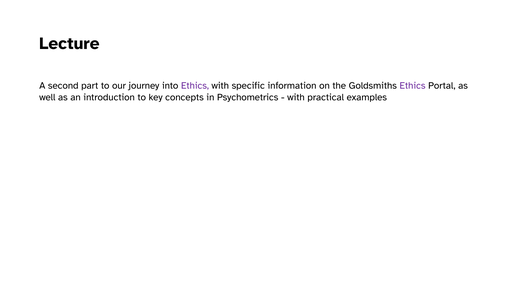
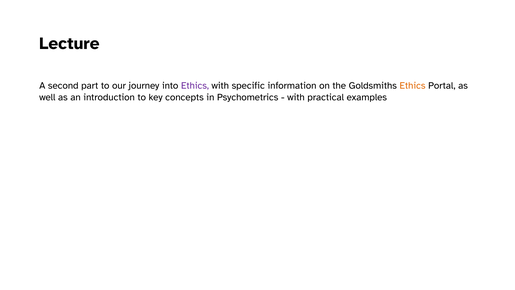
Ethics colour: purple -> orange (413, 86)
